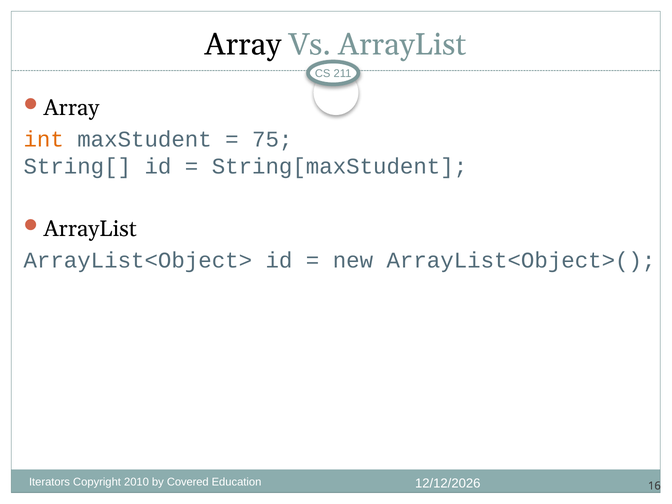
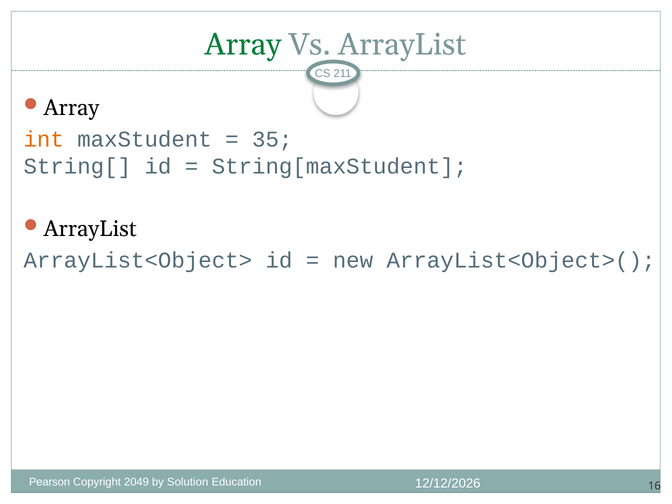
Array colour: black -> green (243, 45)
75: 75 -> 35 (272, 139)
Iterators: Iterators -> Pearson (50, 482)
2010: 2010 -> 2049 (136, 482)
Covered: Covered -> Solution (188, 482)
